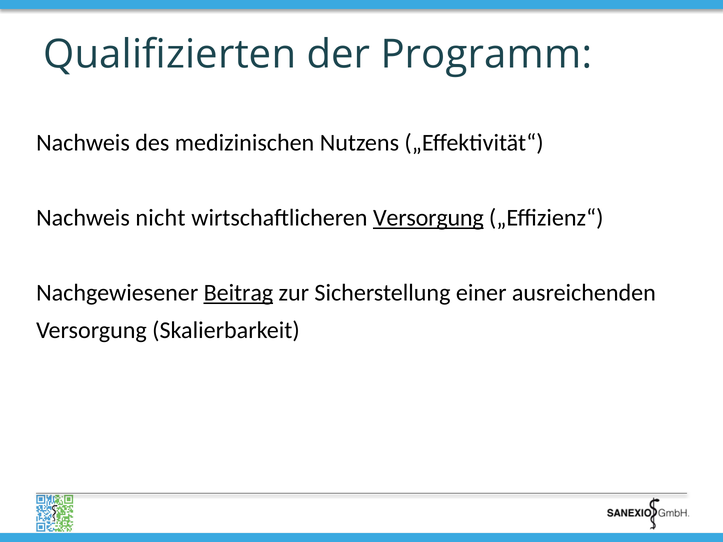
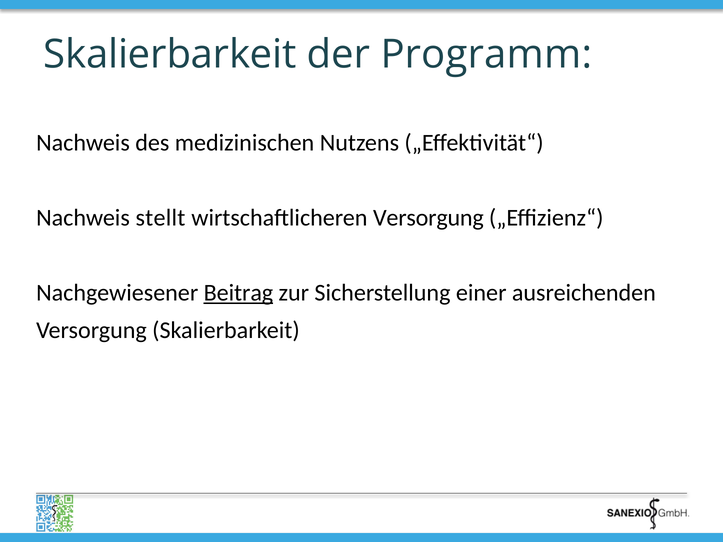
Qualifizierten: Qualifizierten -> Skalierbarkeit (170, 54)
nicht: nicht -> stellt (160, 218)
Versorgung underline: present -> none (428, 218)
